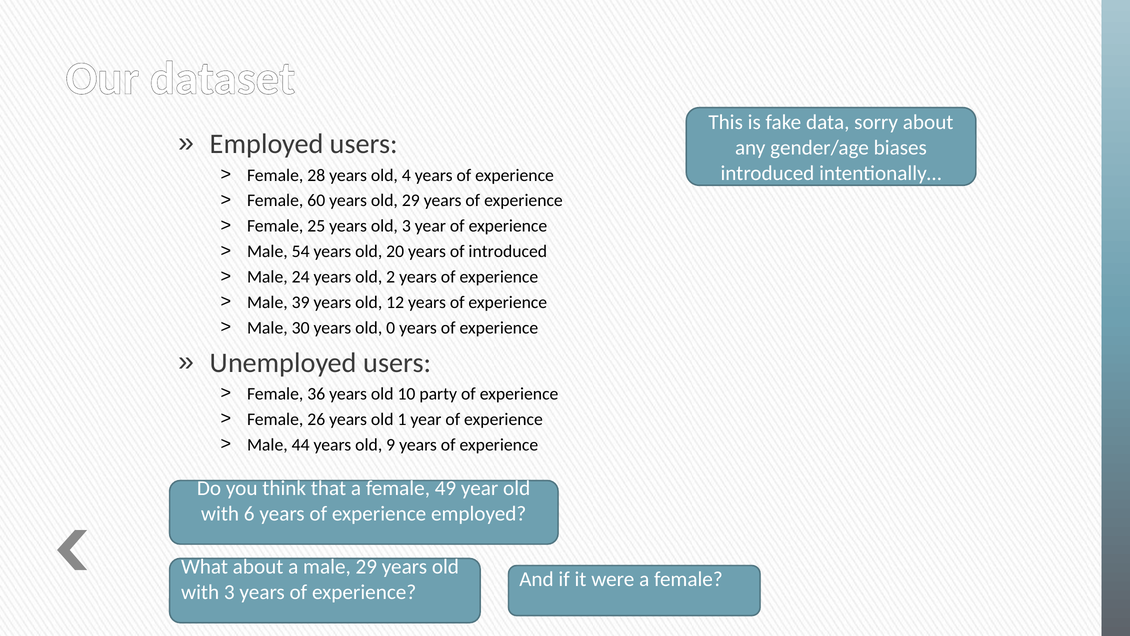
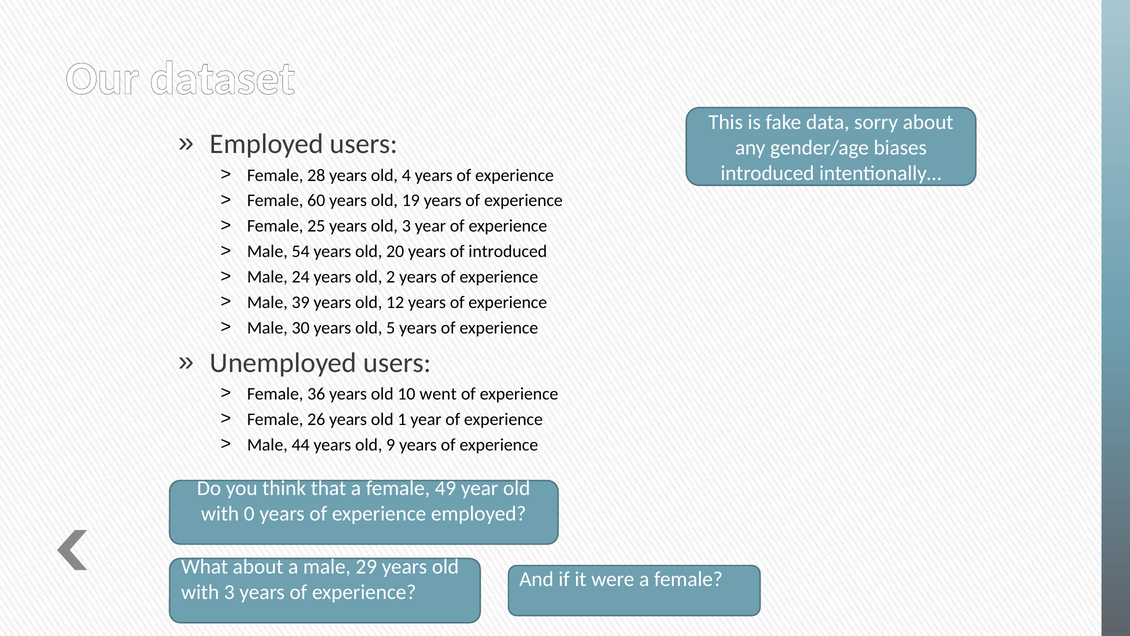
old 29: 29 -> 19 (411, 201)
0: 0 -> 5 (391, 328)
party: party -> went (438, 394)
6: 6 -> 0 (249, 513)
